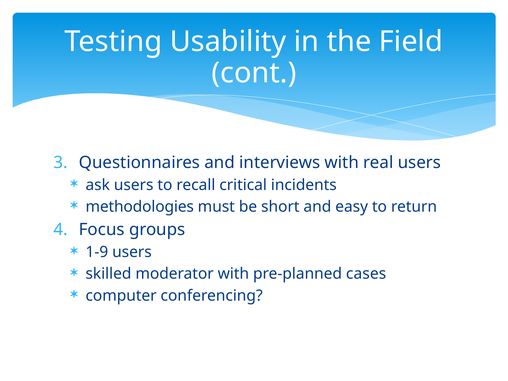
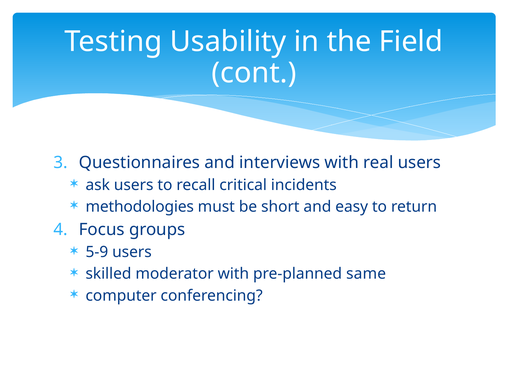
1-9: 1-9 -> 5-9 (97, 252)
cases: cases -> same (366, 274)
